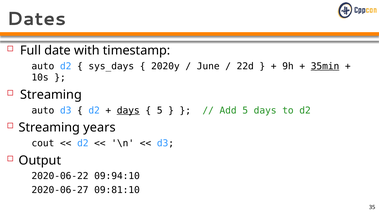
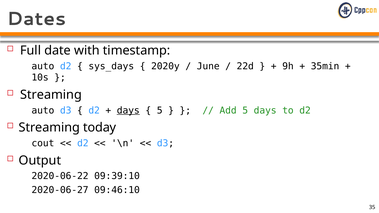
35min underline: present -> none (325, 66)
years: years -> today (100, 128)
09:94:10: 09:94:10 -> 09:39:10 (117, 176)
09:81:10: 09:81:10 -> 09:46:10 (117, 190)
